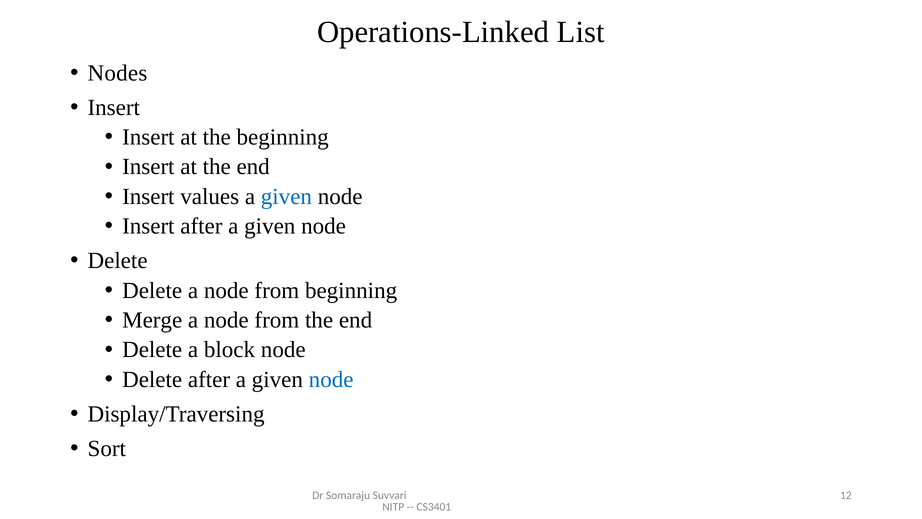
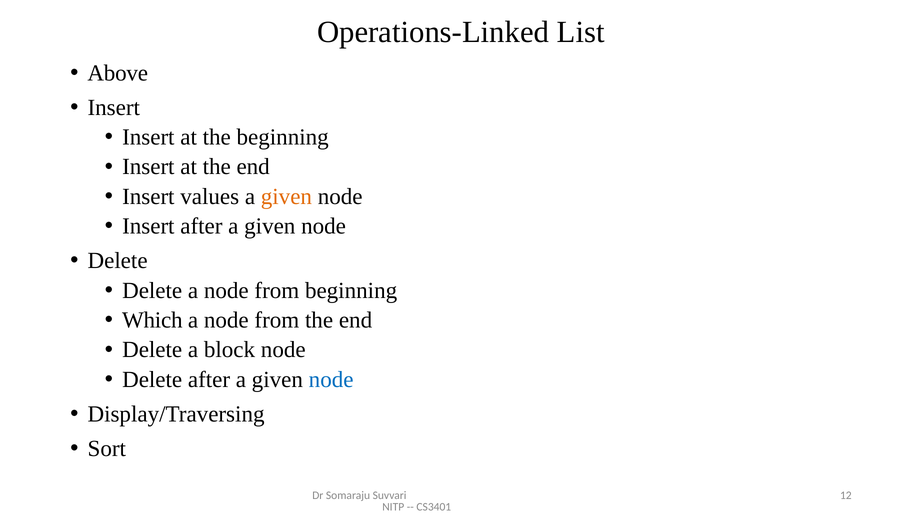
Nodes: Nodes -> Above (118, 73)
given colour: blue -> orange (286, 196)
Merge: Merge -> Which (152, 320)
